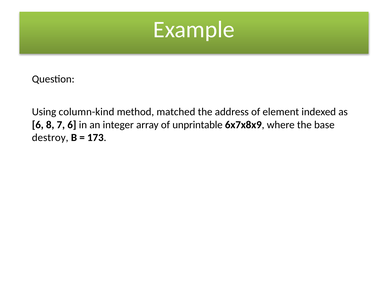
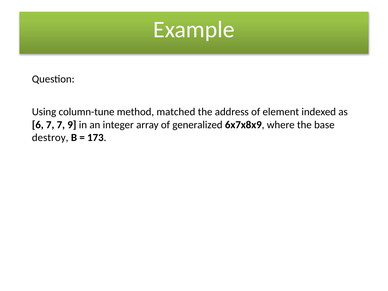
column-kind: column-kind -> column-tune (87, 112)
6 8: 8 -> 7 (50, 125)
7 6: 6 -> 9 (72, 125)
unprintable: unprintable -> generalized (197, 125)
